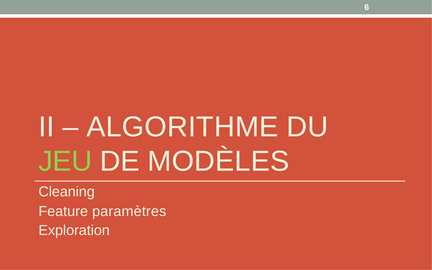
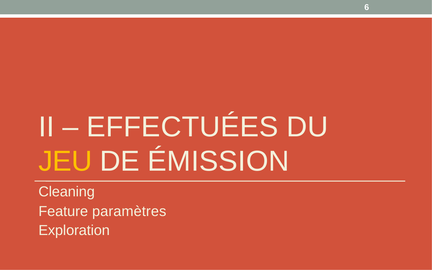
ALGORITHME: ALGORITHME -> EFFECTUÉES (182, 127)
JEU colour: light green -> yellow (65, 161)
MODÈLES: MODÈLES -> ÉMISSION (218, 161)
